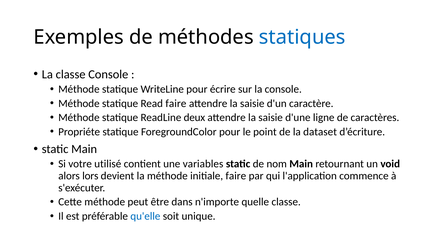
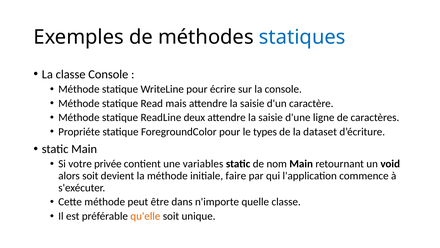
Read faire: faire -> mais (176, 103)
point: point -> types (265, 132)
utilisé: utilisé -> privée (108, 164)
alors lors: lors -> soit (90, 176)
qu'elle colour: blue -> orange (145, 216)
